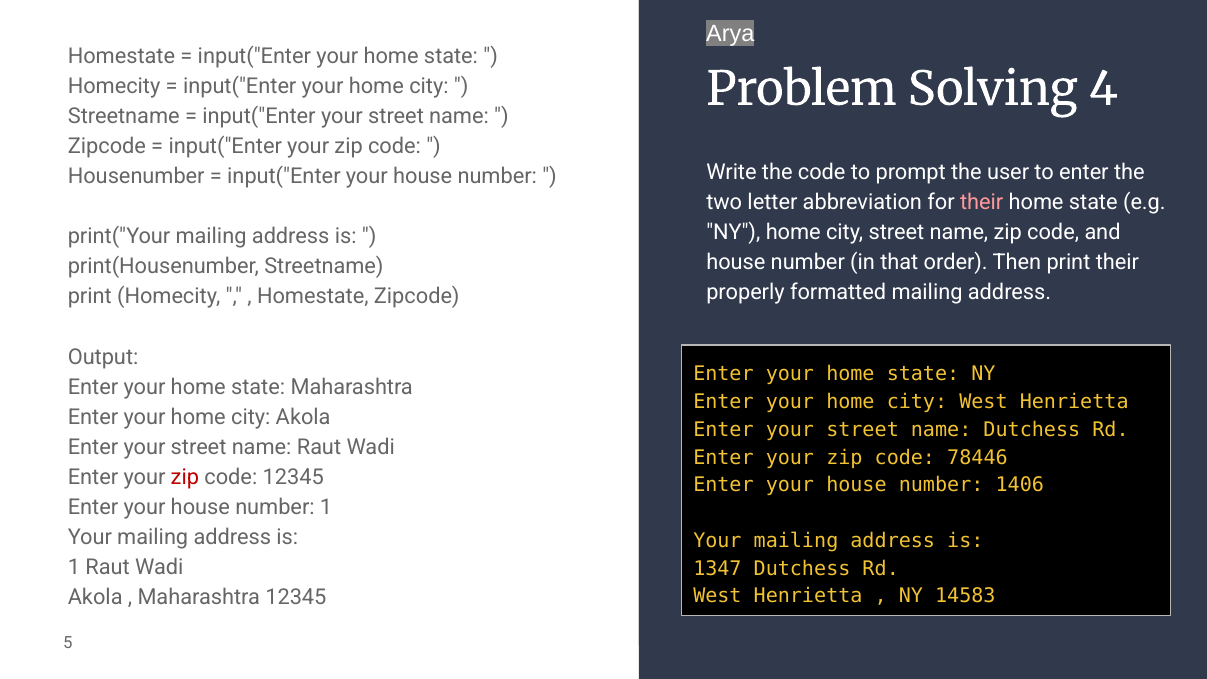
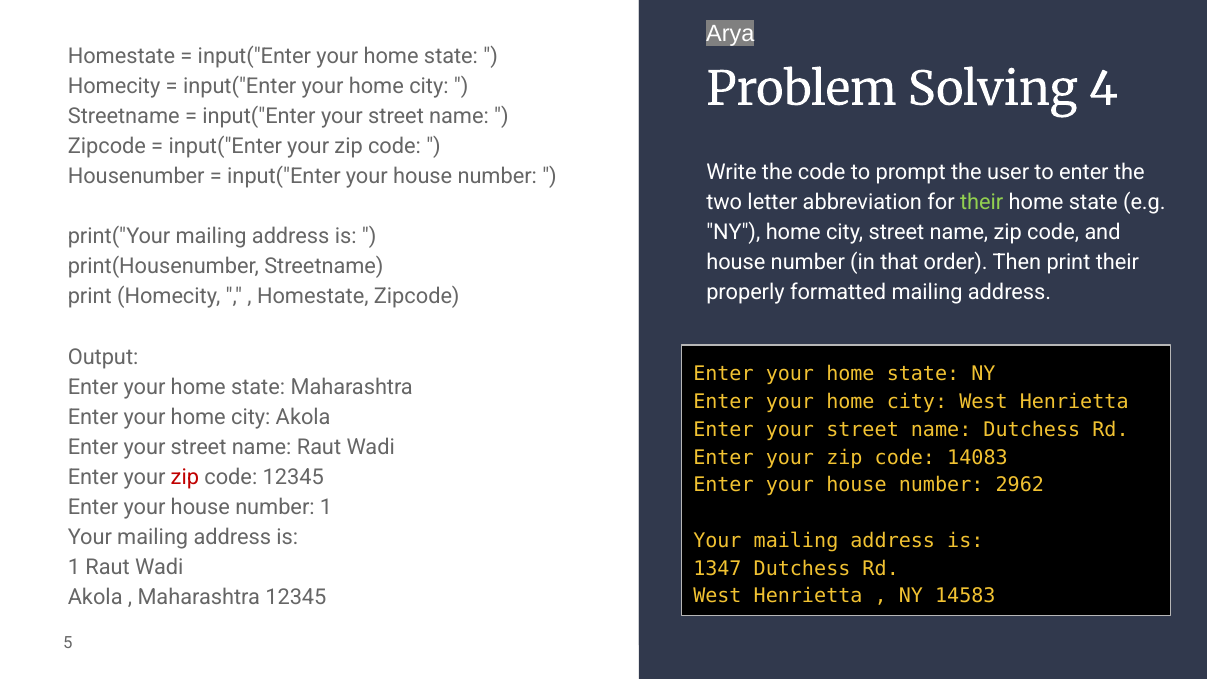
their colour: pink -> light green (982, 202)
78446: 78446 -> 14083 (978, 457)
1406: 1406 -> 2962 (1020, 485)
